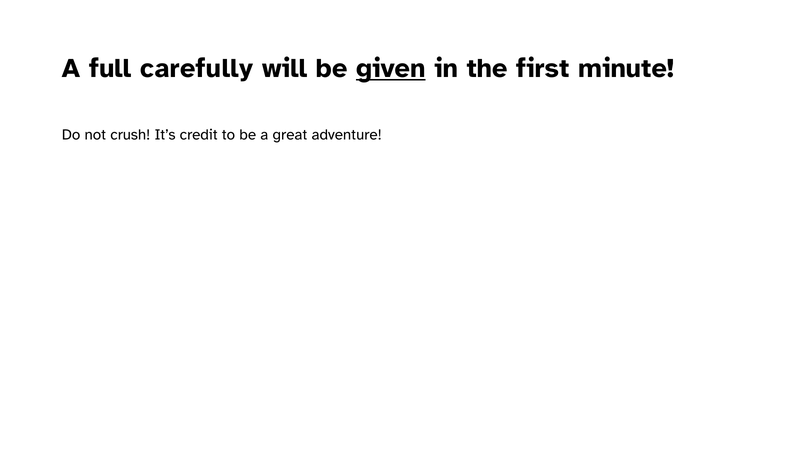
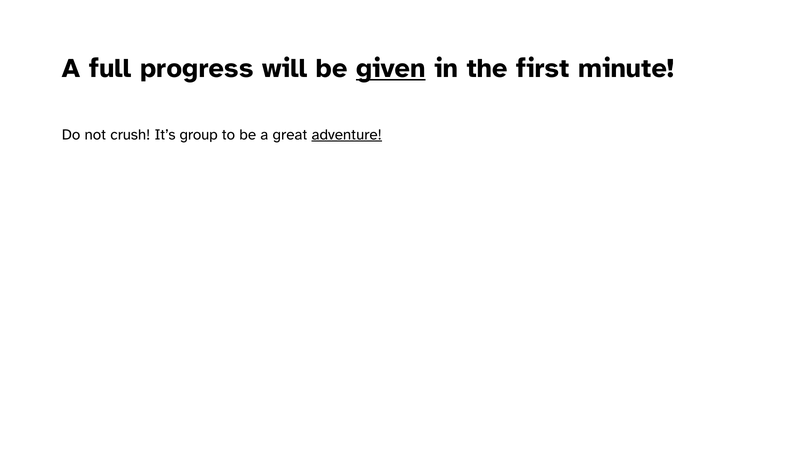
carefully: carefully -> progress (197, 68)
credit: credit -> group (199, 135)
adventure underline: none -> present (347, 135)
